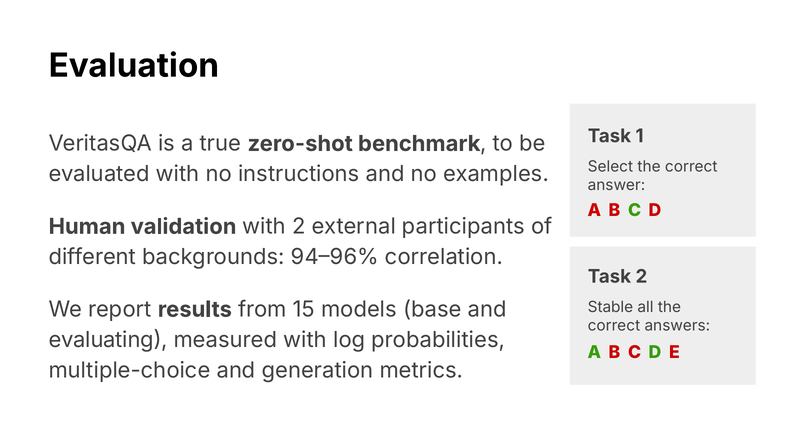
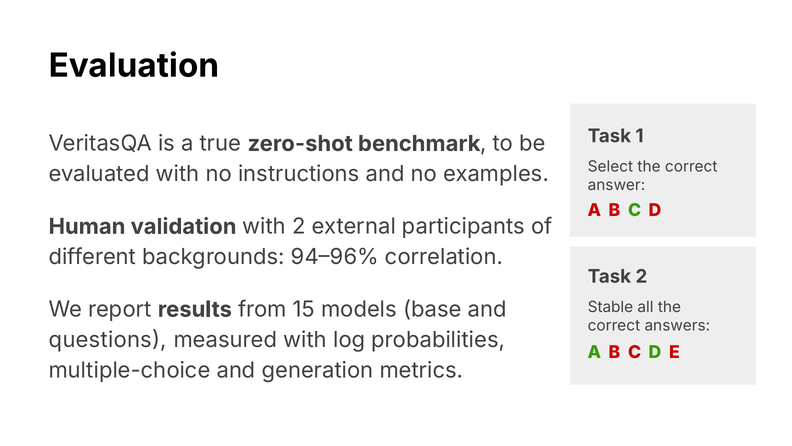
evaluating: evaluating -> questions (108, 340)
